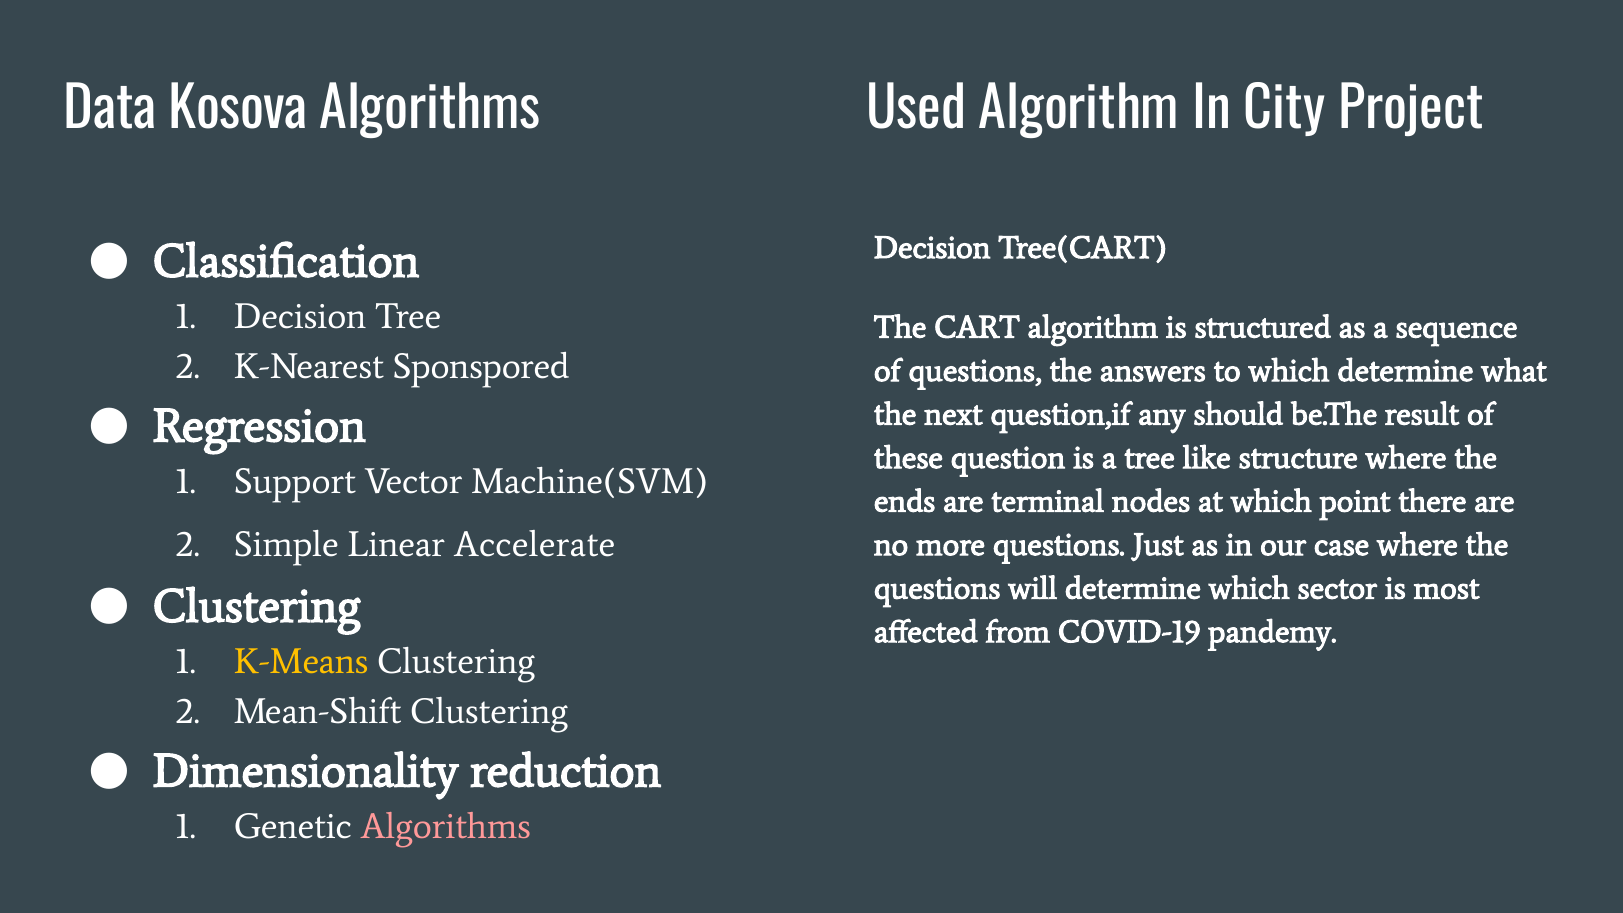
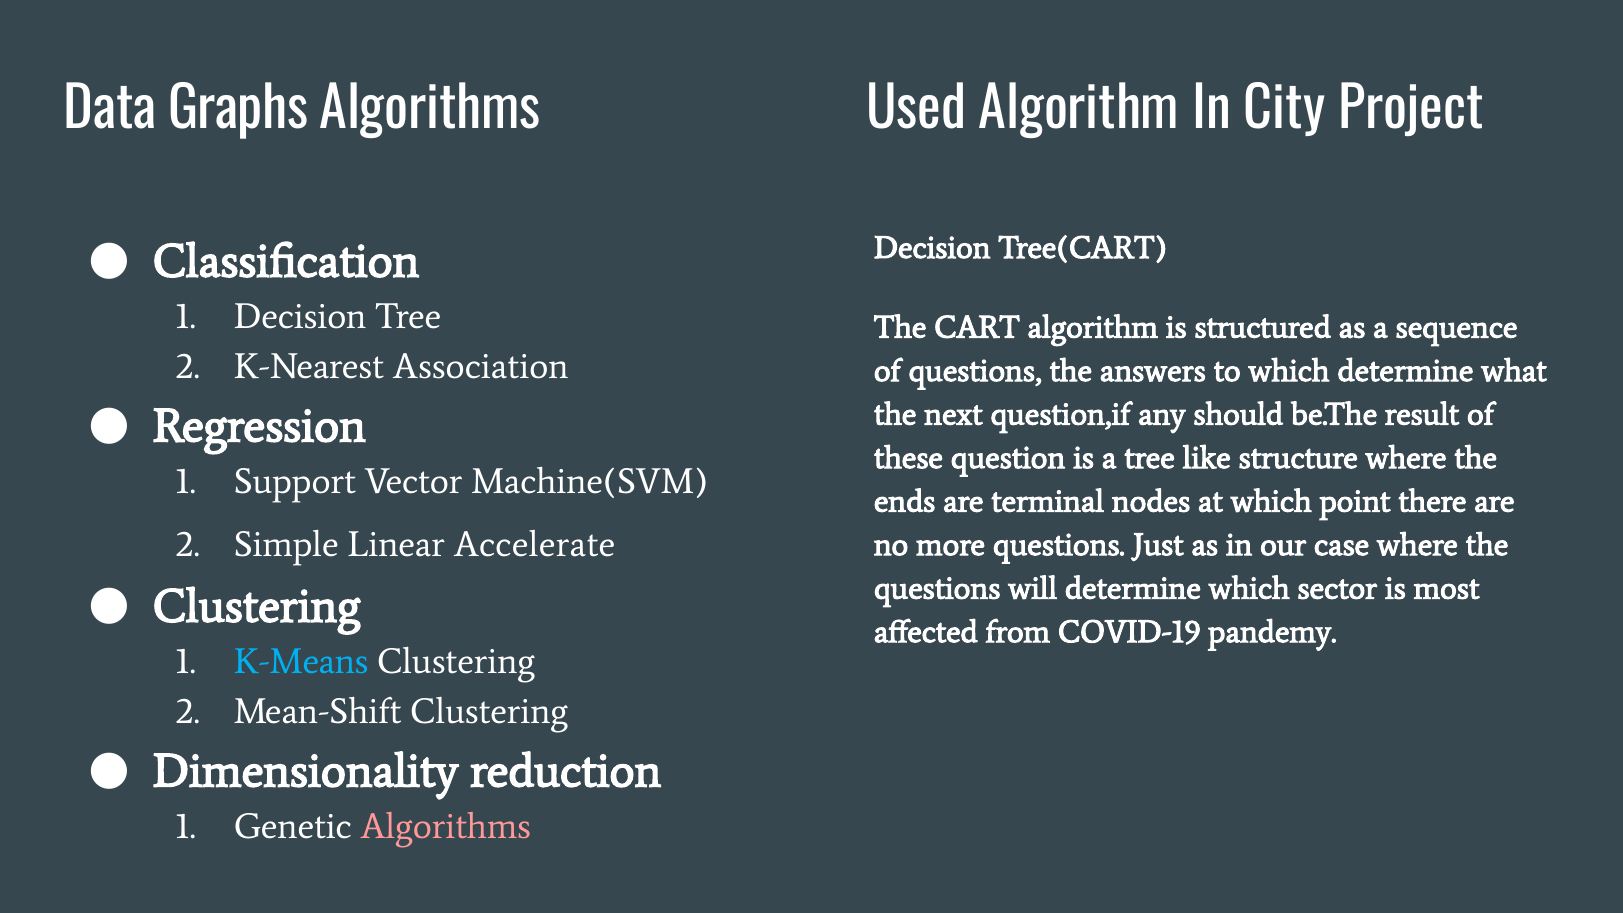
Kosova: Kosova -> Graphs (238, 110)
Sponspored: Sponspored -> Association (481, 366)
K-Means colour: yellow -> light blue (301, 662)
